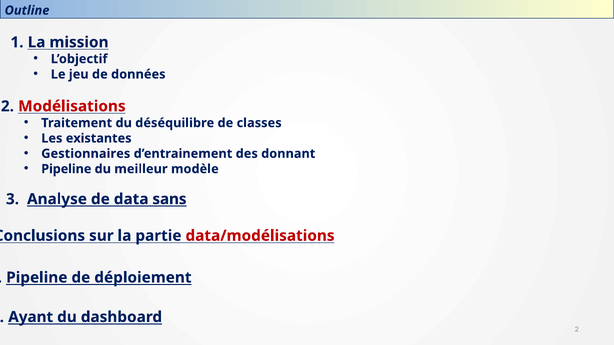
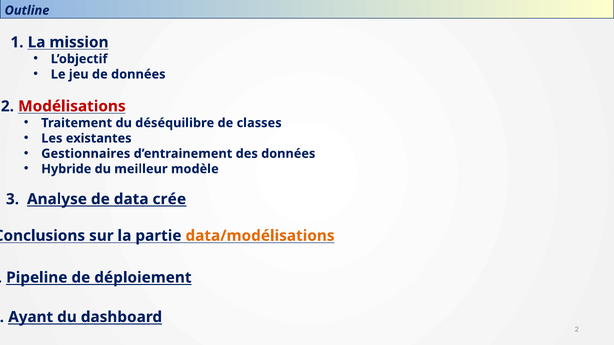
des donnant: donnant -> données (288, 154)
Pipeline: Pipeline -> Hybride (66, 169)
sans: sans -> crée (169, 199)
data/modélisations colour: red -> orange (260, 236)
